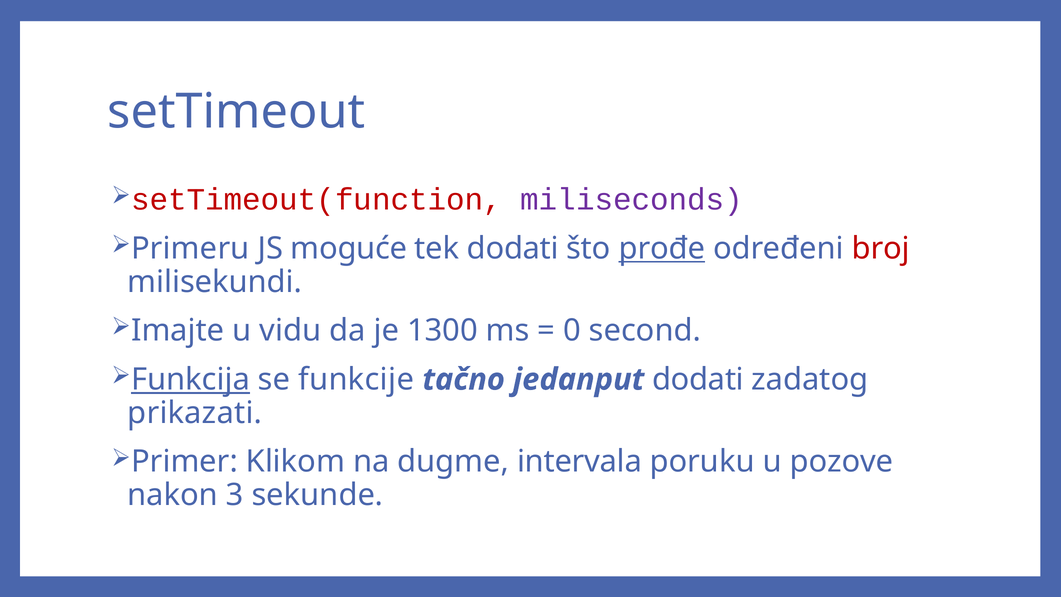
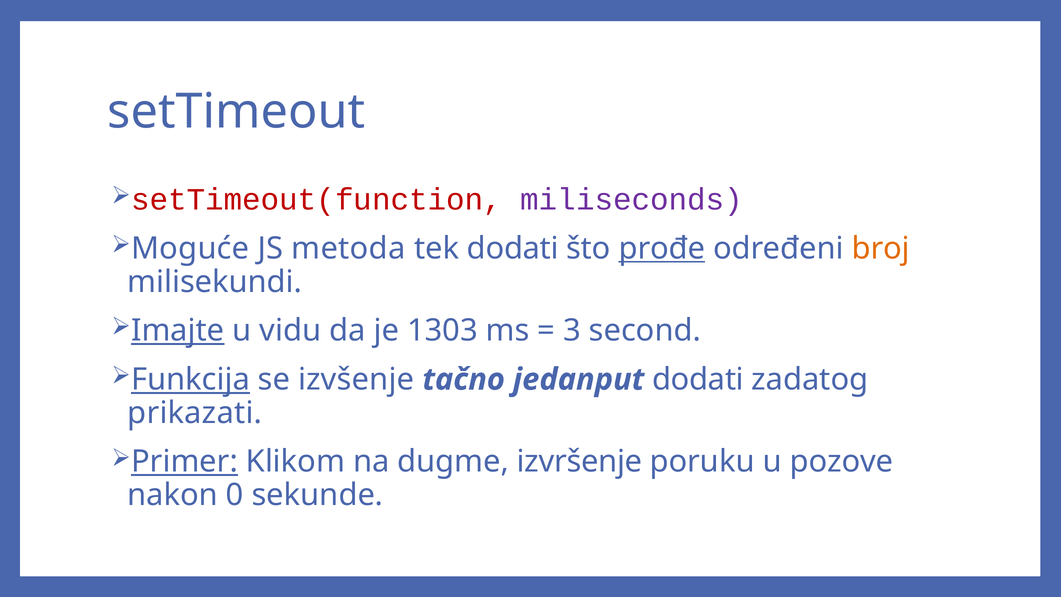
Primeru: Primeru -> Moguće (190, 248)
moguće: moguće -> metoda (348, 248)
broj colour: red -> orange (881, 248)
Imajte underline: none -> present (178, 331)
1300: 1300 -> 1303 (442, 331)
0: 0 -> 3 (572, 331)
funkcije: funkcije -> izvšenje (356, 379)
Primer underline: none -> present (184, 462)
intervala: intervala -> izvršenje (579, 462)
3: 3 -> 0 (235, 495)
